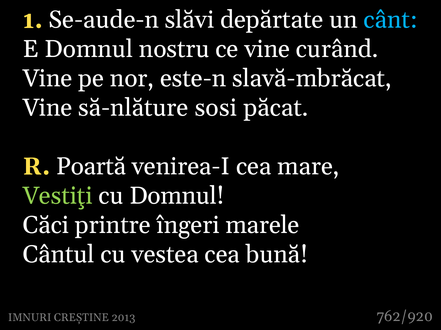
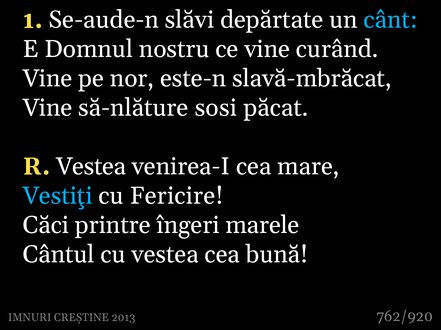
R Poartă: Poartă -> Vestea (91, 167)
Vestiţi colour: light green -> light blue (58, 196)
cu Domnul: Domnul -> Fericire (177, 196)
